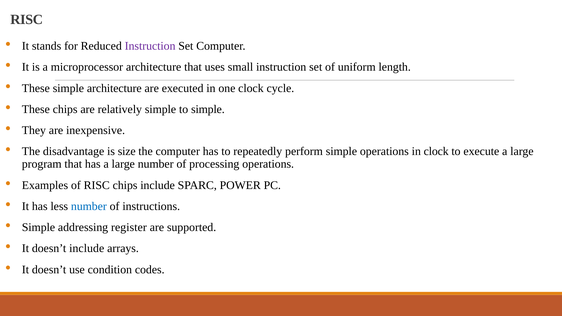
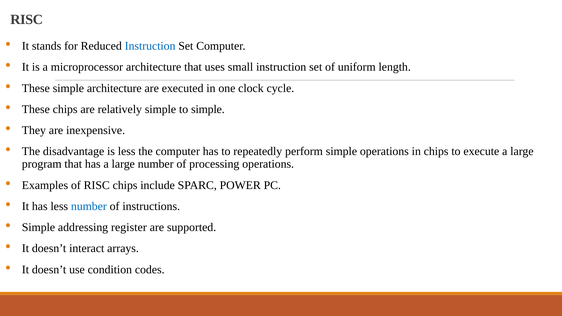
Instruction colour: purple -> blue (150, 46)
is size: size -> less (127, 152)
in clock: clock -> chips (436, 152)
doesn’t include: include -> interact (87, 249)
